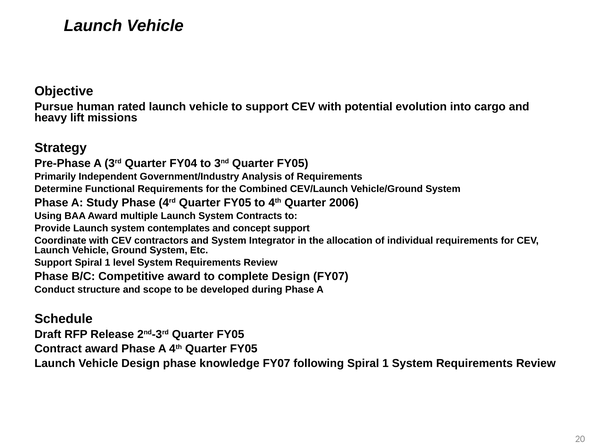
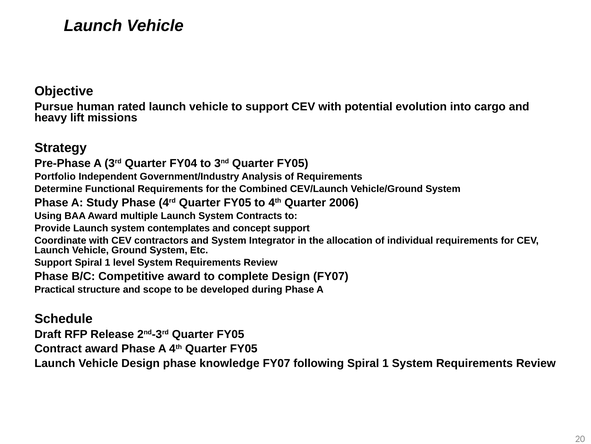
Primarily: Primarily -> Portfolio (55, 176)
Conduct: Conduct -> Practical (55, 289)
